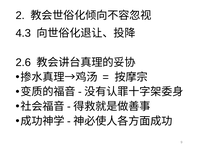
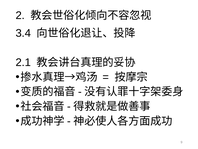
4.3: 4.3 -> 3.4 (23, 33)
2.6: 2.6 -> 2.1 (23, 62)
